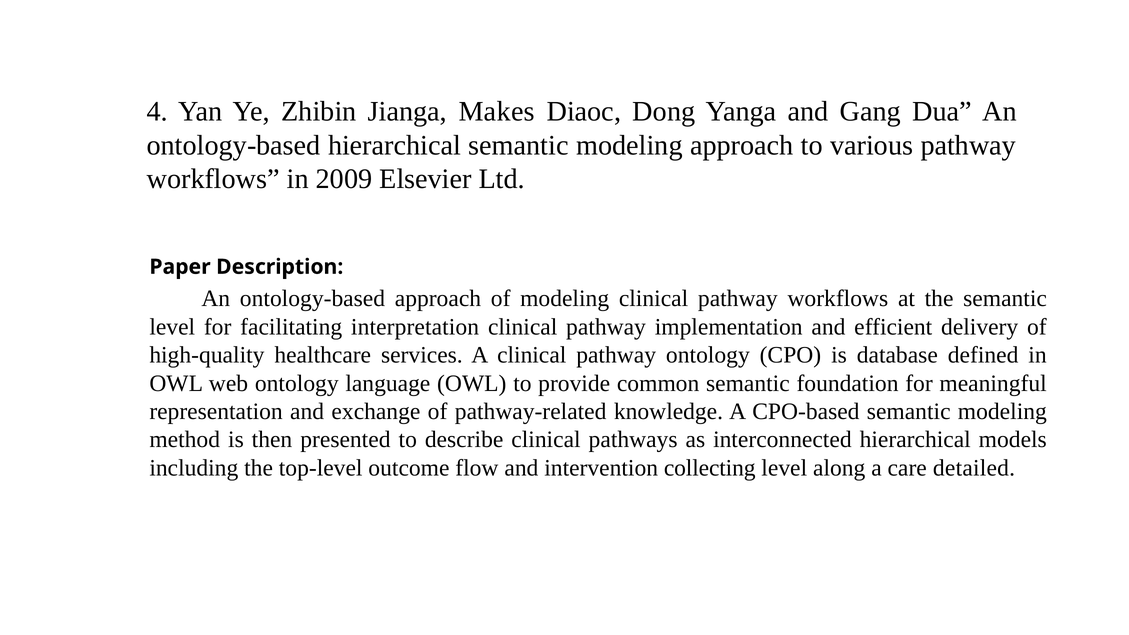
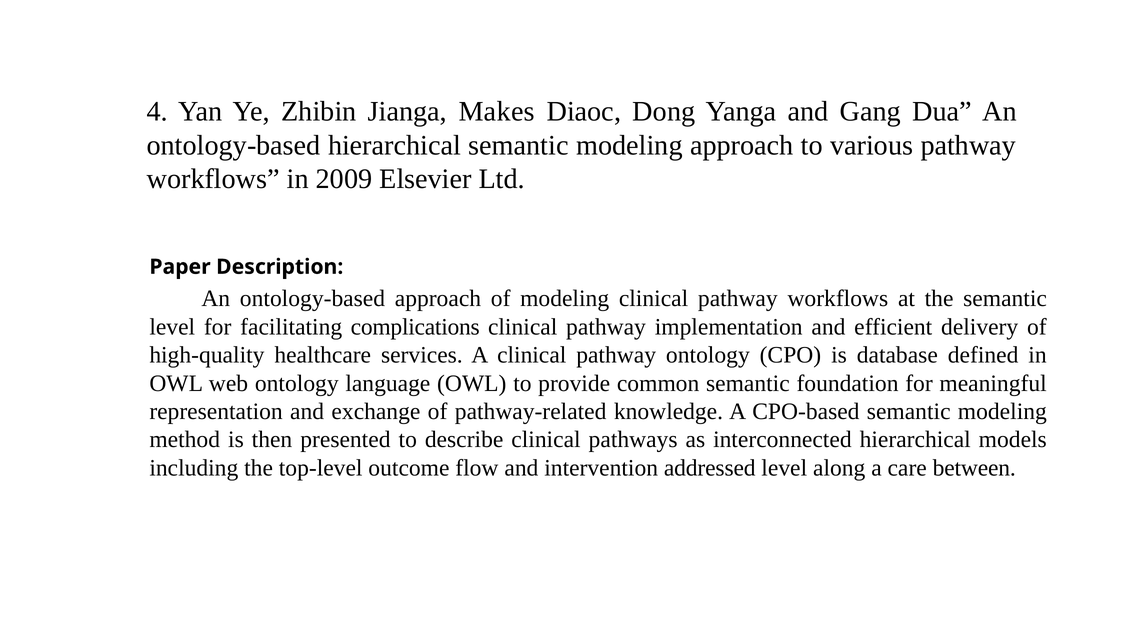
interpretation: interpretation -> complications (415, 327)
collecting: collecting -> addressed (710, 468)
detailed: detailed -> between (974, 468)
